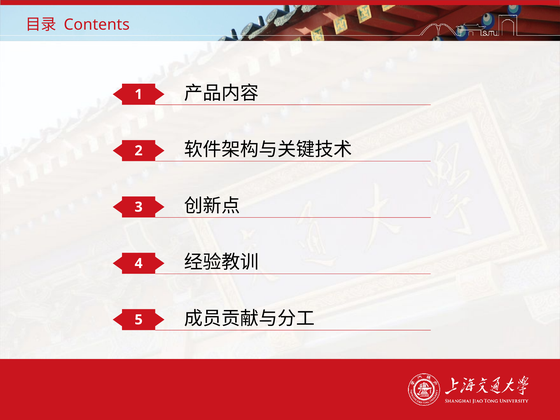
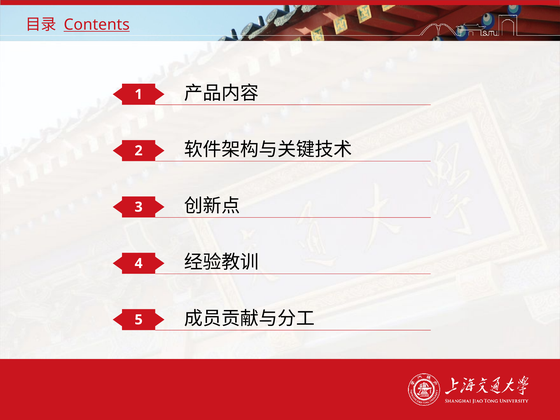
Contents underline: none -> present (97, 25)
